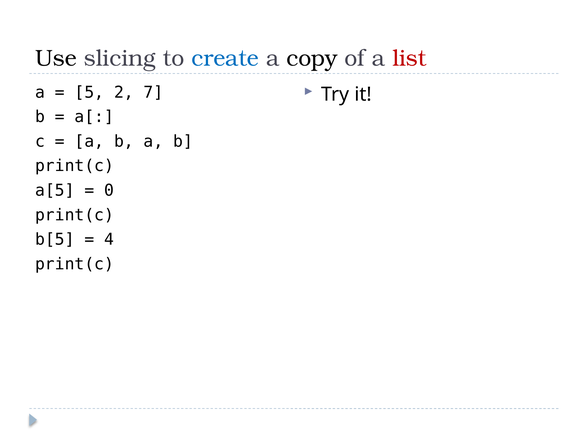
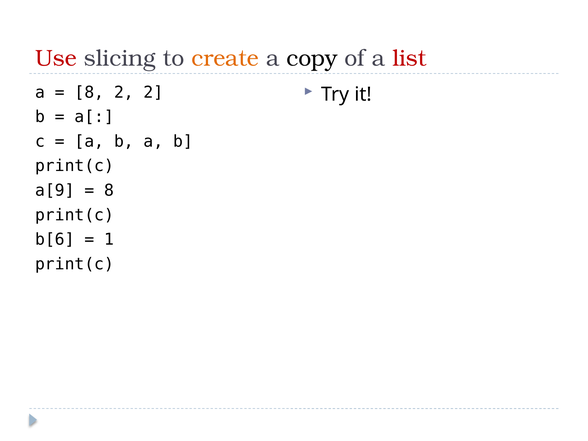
Use colour: black -> red (56, 58)
create colour: blue -> orange (225, 58)
5: 5 -> 8 (89, 92)
2 7: 7 -> 2 (153, 92)
a[5: a[5 -> a[9 (55, 190)
0: 0 -> 8 (109, 190)
b[5: b[5 -> b[6 (55, 240)
4: 4 -> 1 (109, 240)
